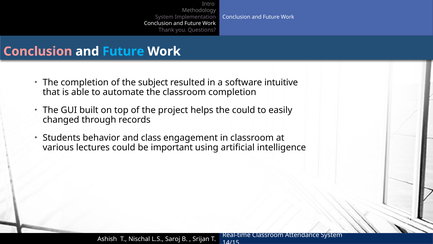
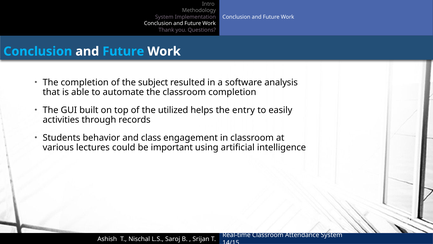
Conclusion colour: pink -> light blue (38, 51)
intuitive: intuitive -> analysis (281, 82)
project: project -> utilized (173, 110)
the could: could -> entry (244, 110)
changed: changed -> activities (61, 120)
